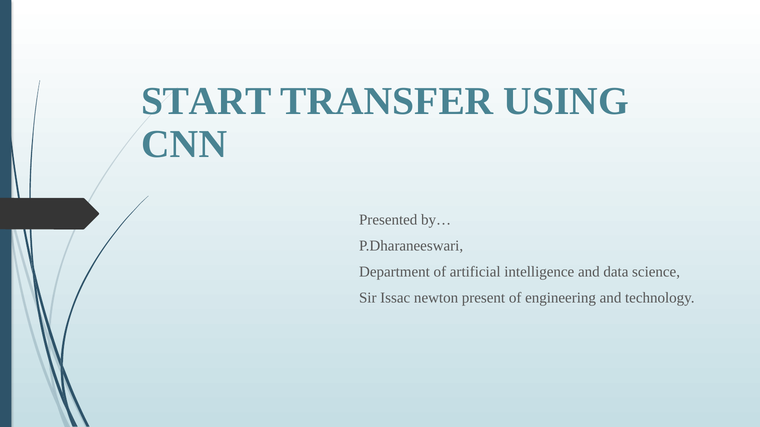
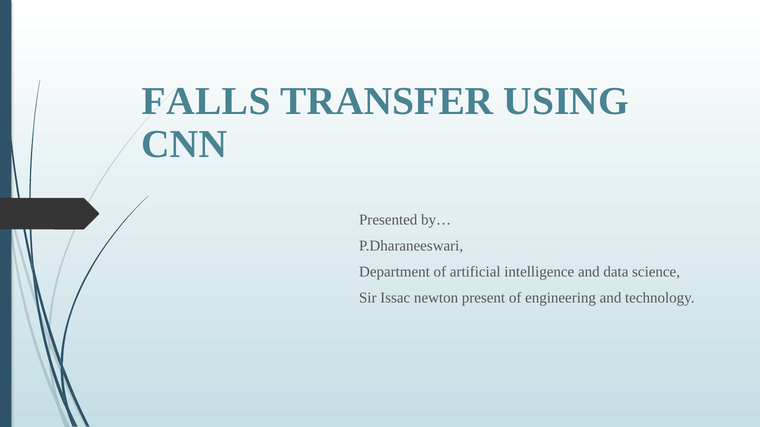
START: START -> FALLS (206, 101)
